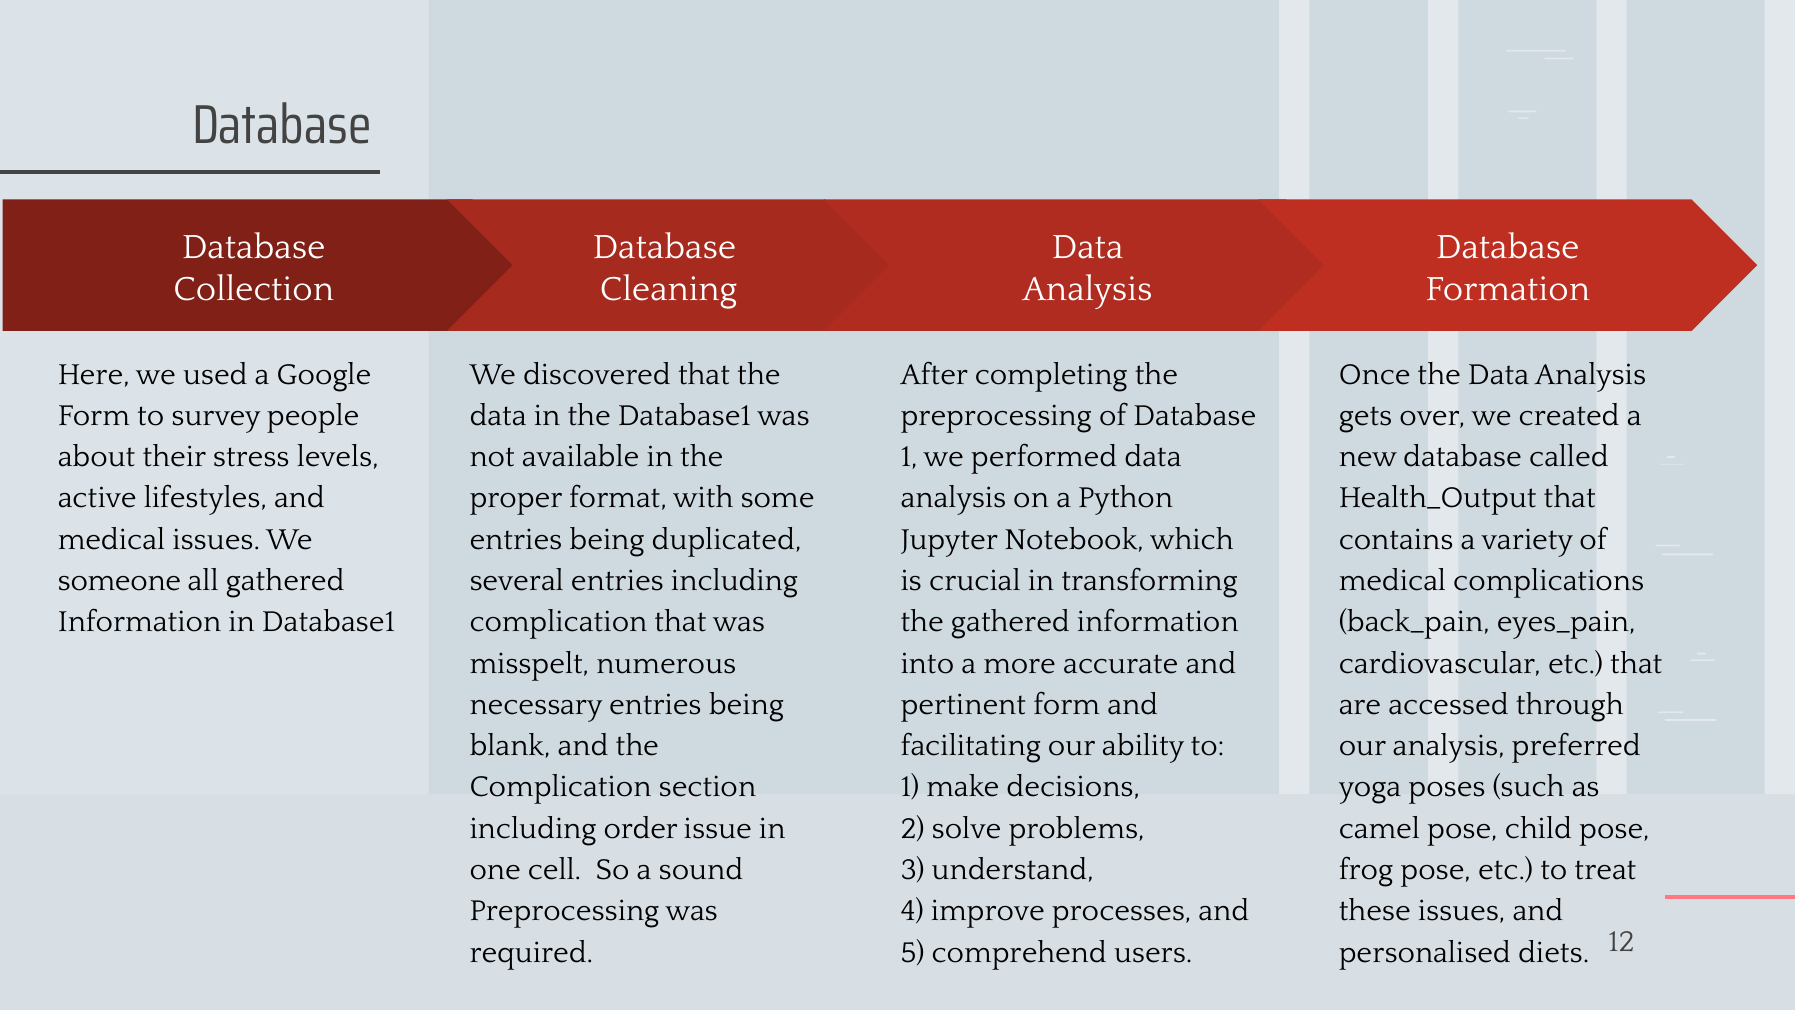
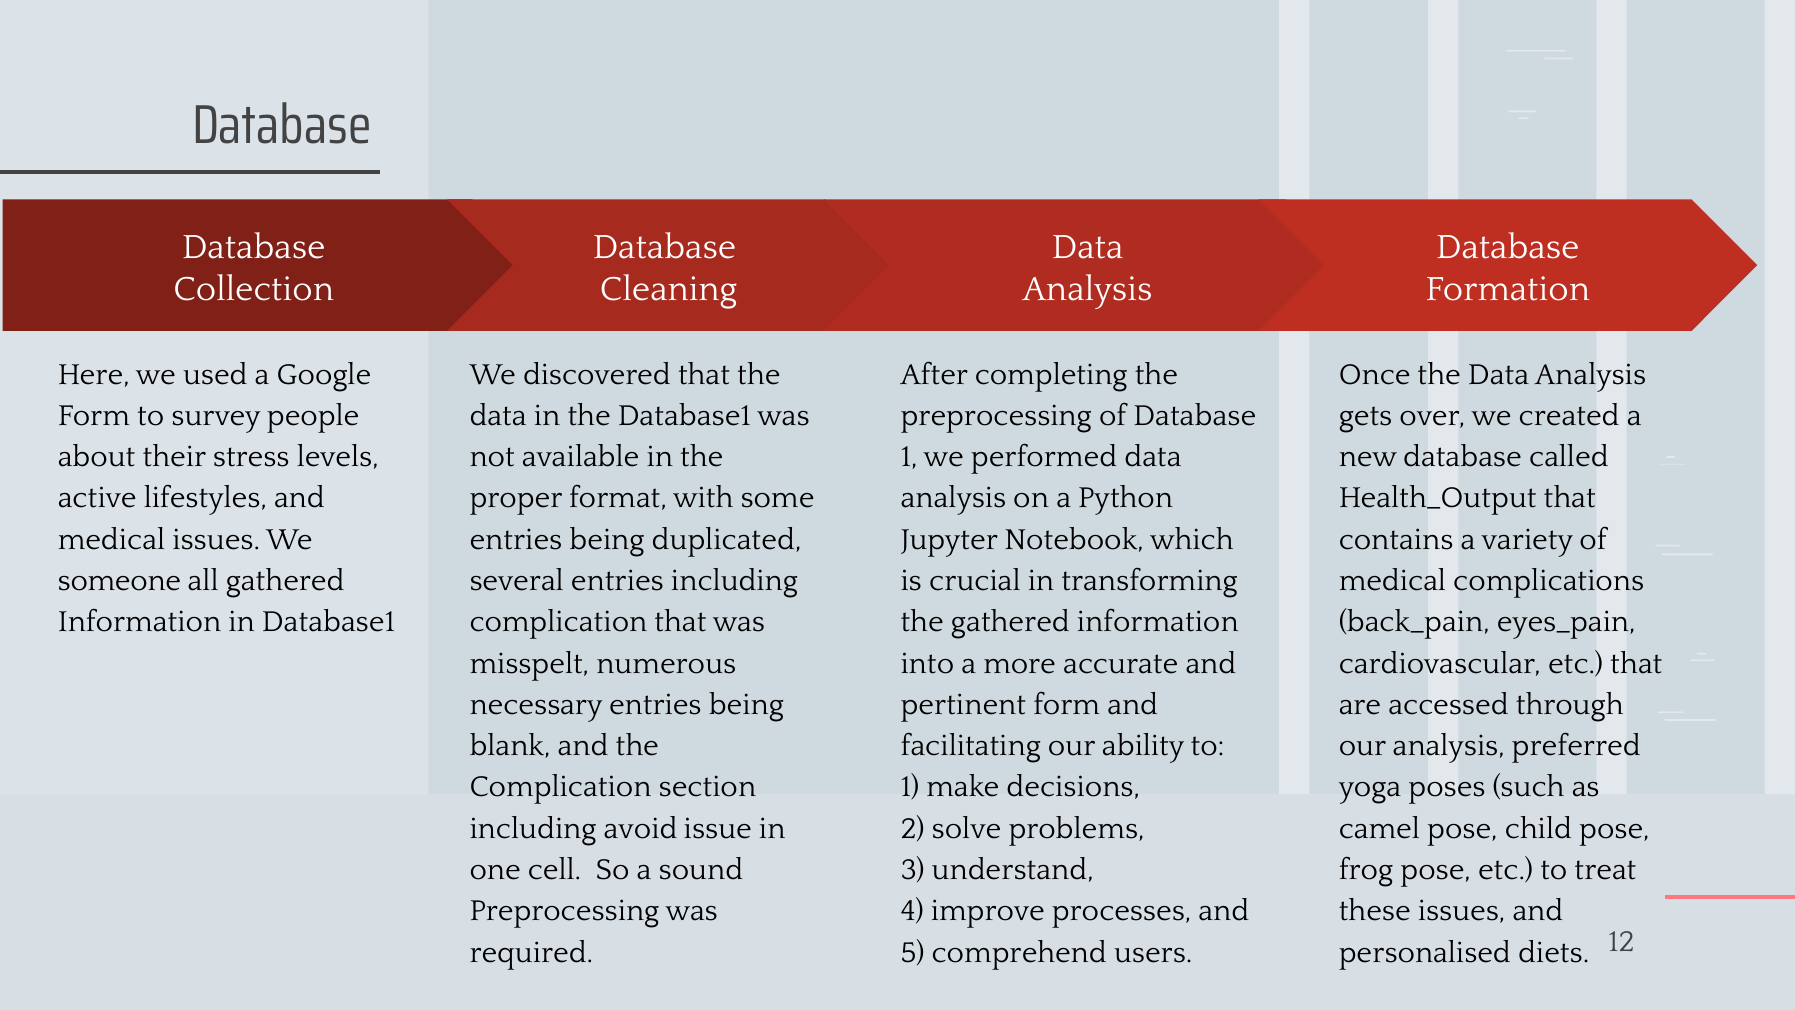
order: order -> avoid (641, 828)
